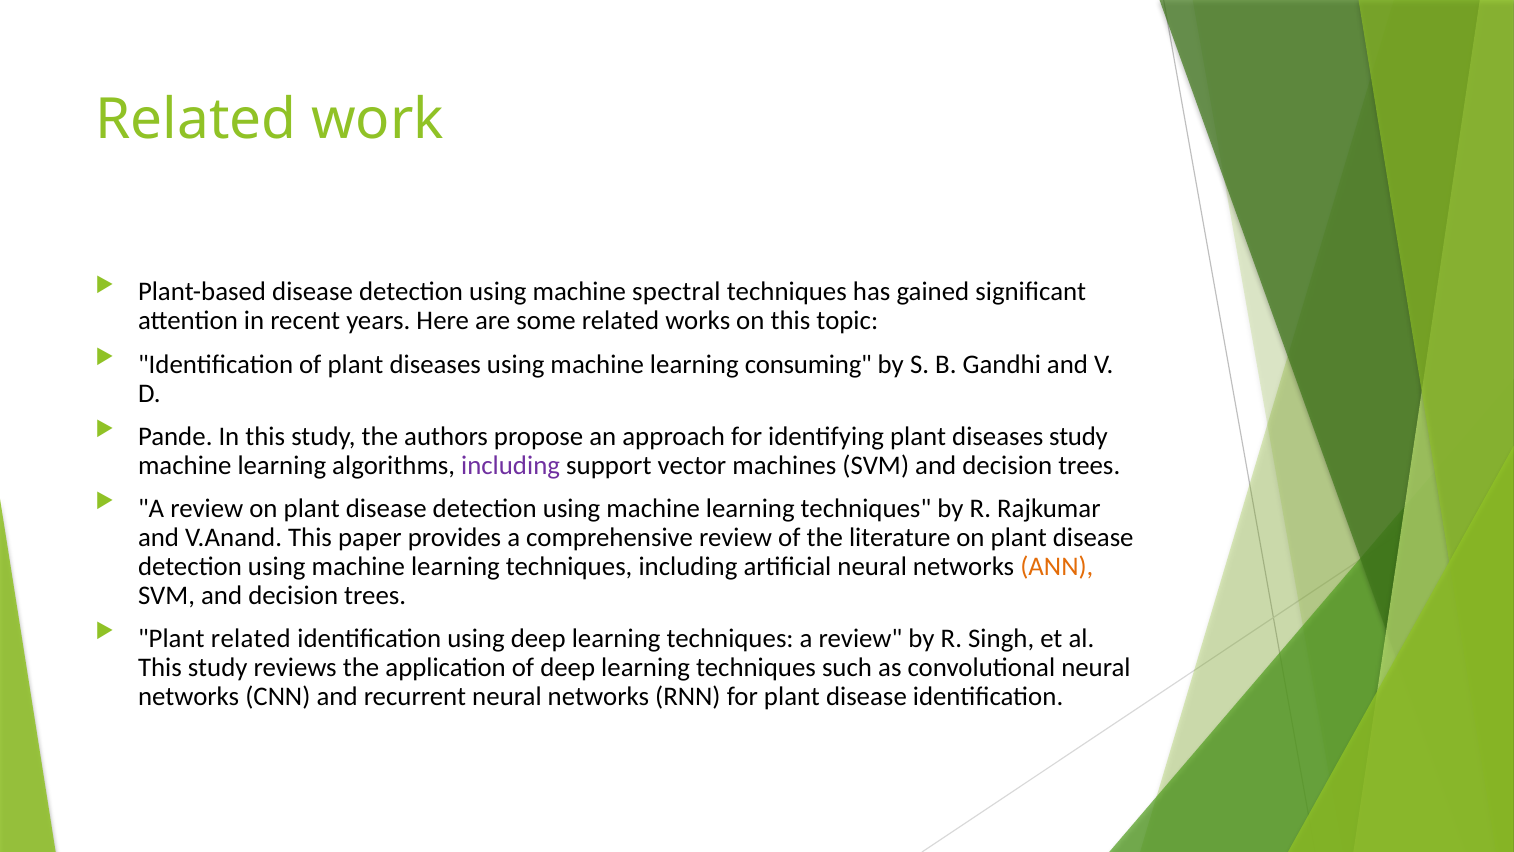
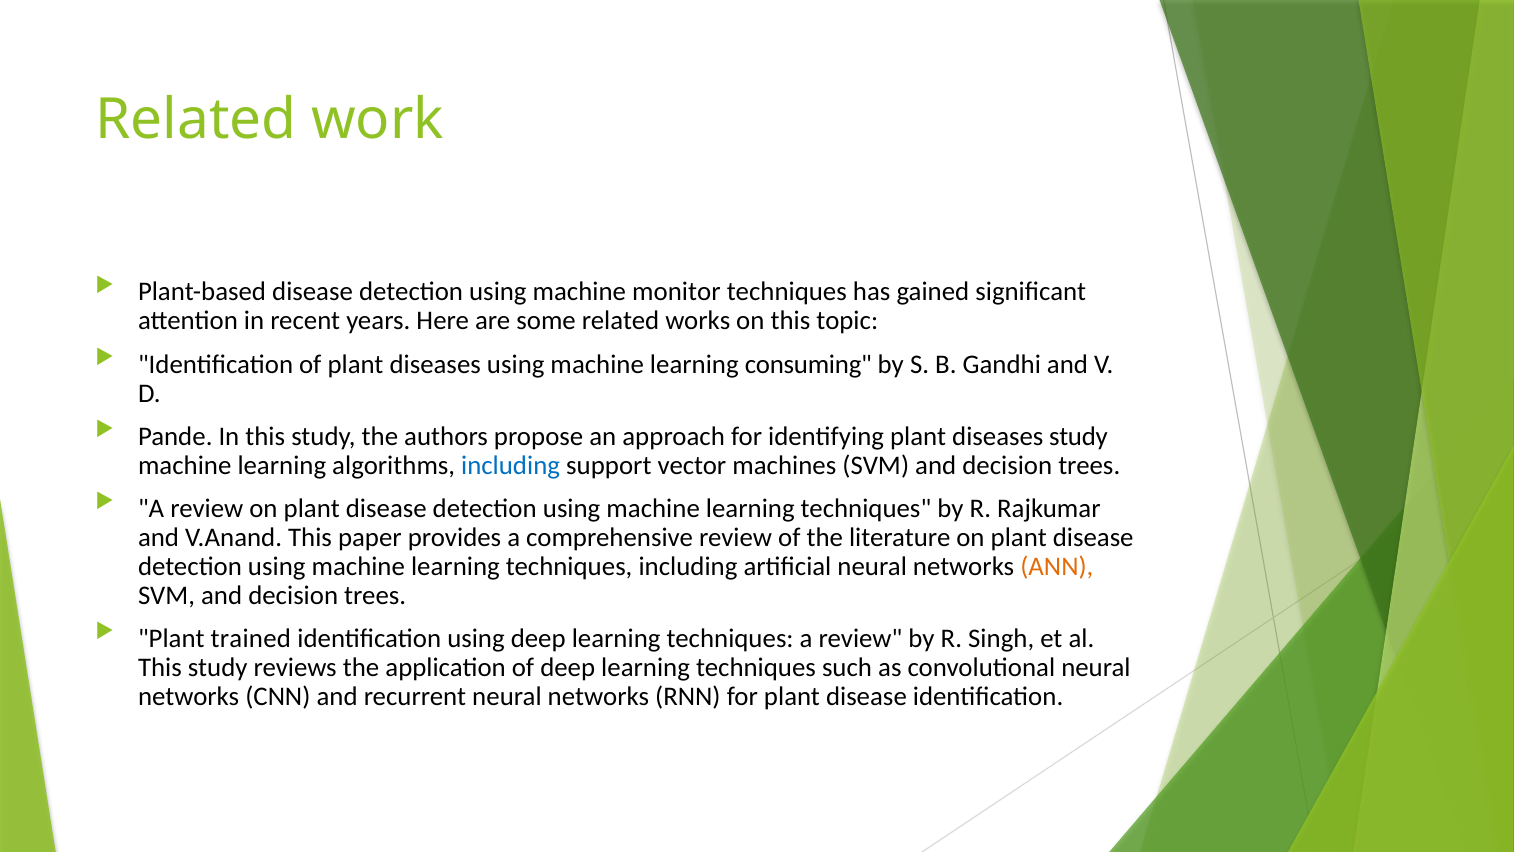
spectral: spectral -> monitor (676, 292)
including colour: purple -> blue (511, 465)
Plant related: related -> trained (251, 638)
